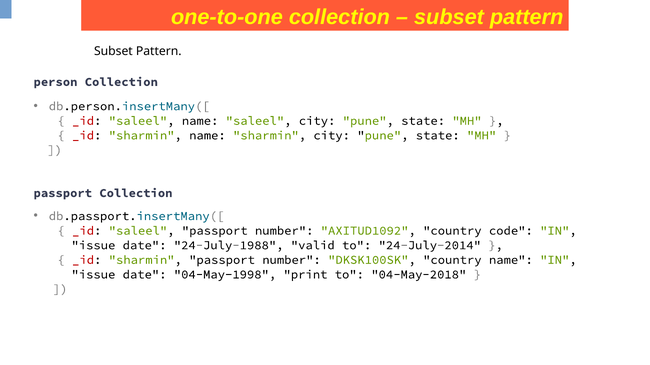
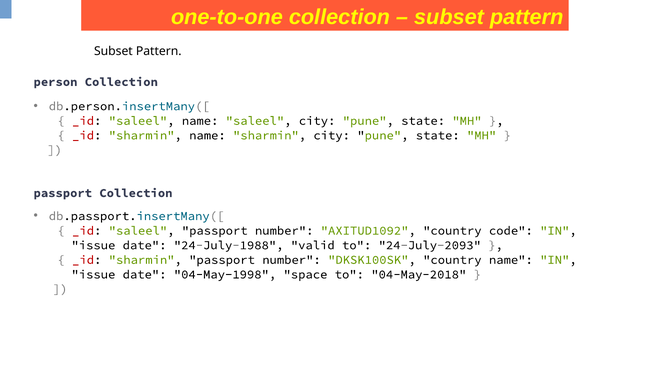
24-July-2014: 24-July-2014 -> 24-July-2093 (430, 246)
print: print -> space (305, 275)
